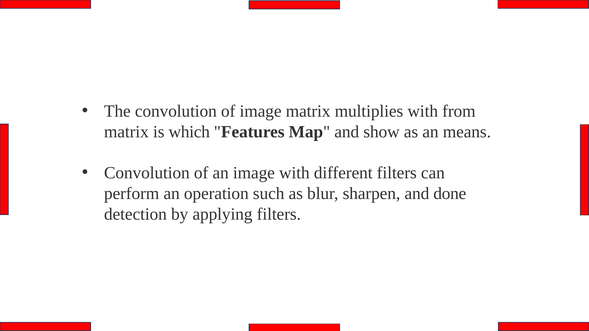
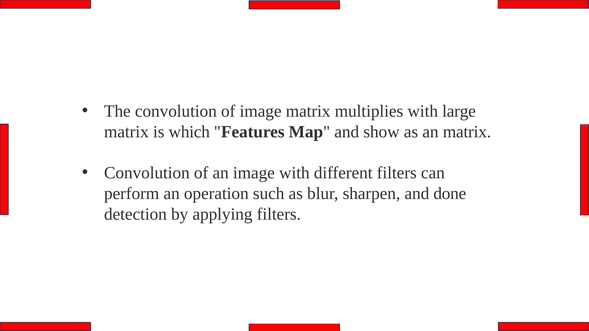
from: from -> large (459, 111)
an means: means -> matrix (467, 132)
